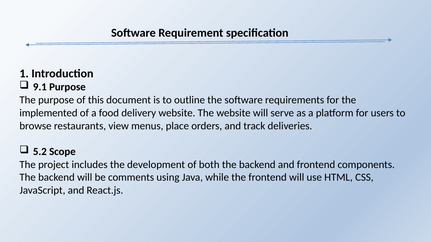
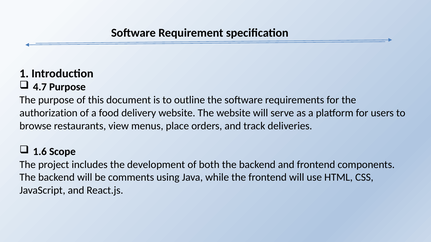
9.1: 9.1 -> 4.7 (40, 87)
implemented: implemented -> authorization (49, 113)
5.2: 5.2 -> 1.6 (40, 152)
